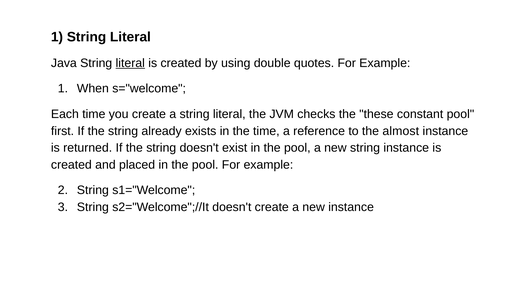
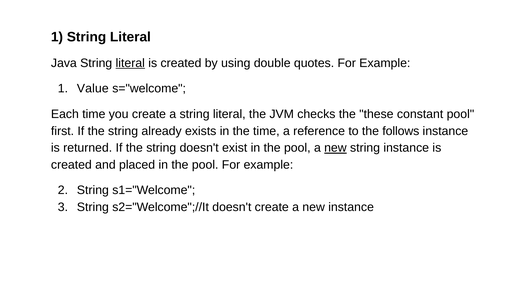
When: When -> Value (93, 89)
almost: almost -> follows (401, 131)
new underline: none -> present (335, 148)
